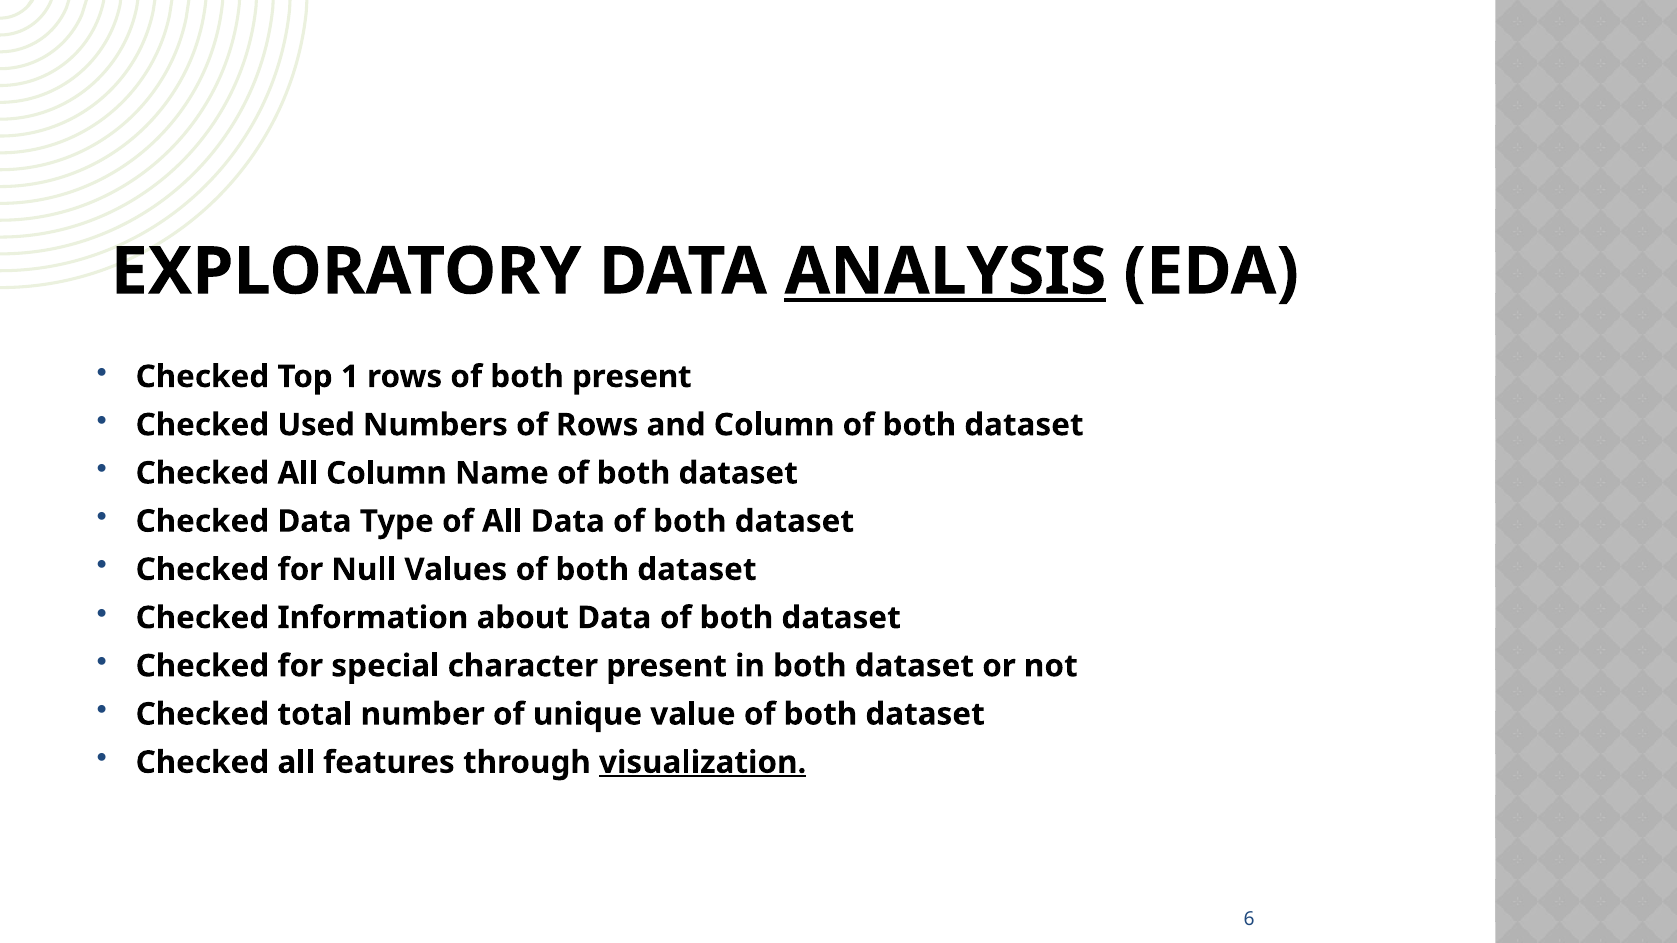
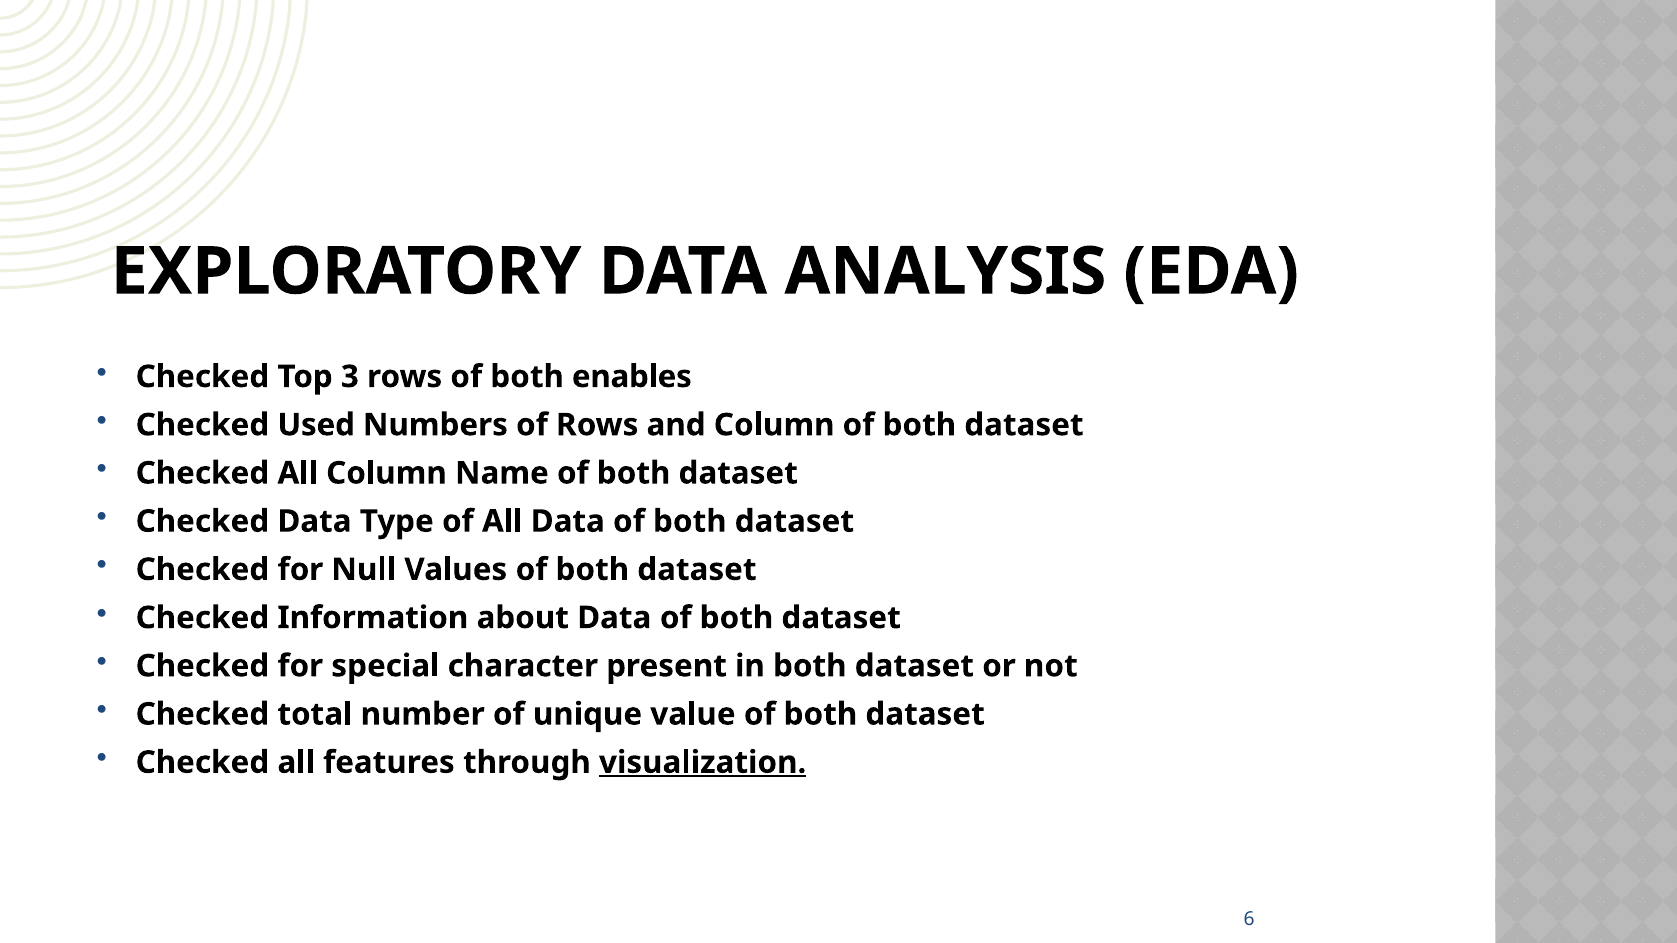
ANALYSIS underline: present -> none (945, 272)
1: 1 -> 3 (350, 377)
both present: present -> enables (632, 377)
